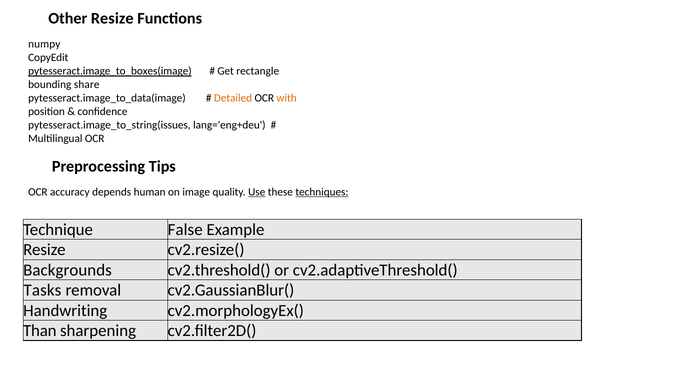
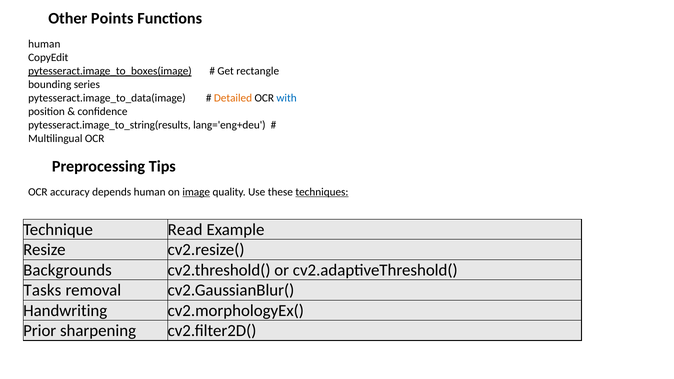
⚙Other Resize: Resize -> Points (112, 19)
numpy: numpy -> human (44, 44)
share: share -> series (87, 85)
with colour: orange -> blue (287, 98)
pytesseract.image_to_string(issues: pytesseract.image_to_string(issues -> pytesseract.image_to_string(results (109, 125)
image underline: none -> present (196, 192)
Use underline: present -> none (257, 192)
False: False -> Read (185, 230)
Than: Than -> Prior (40, 331)
